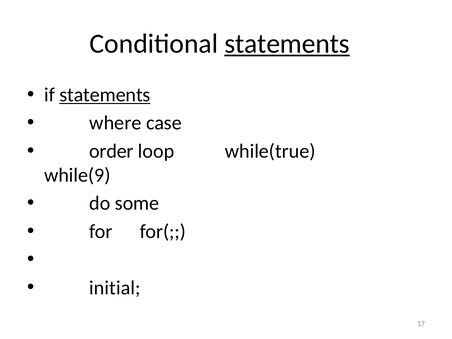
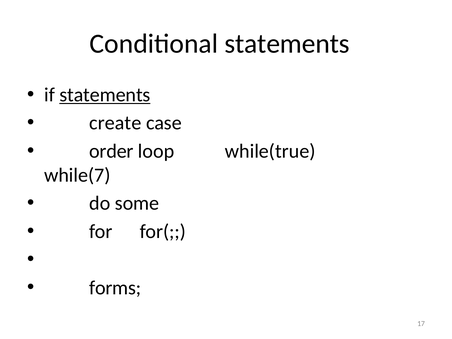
statements underline: present -> none (287, 44)
where: where -> create (115, 123)
while(9: while(9 -> while(7 (77, 175)
initial: initial -> forms (115, 288)
